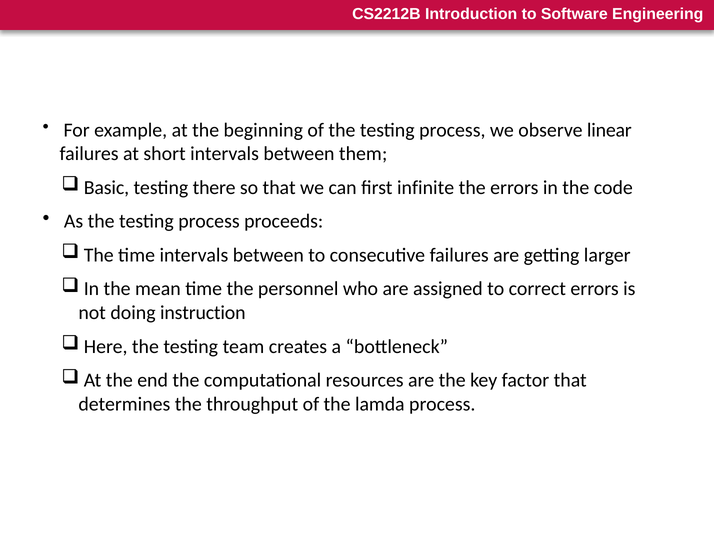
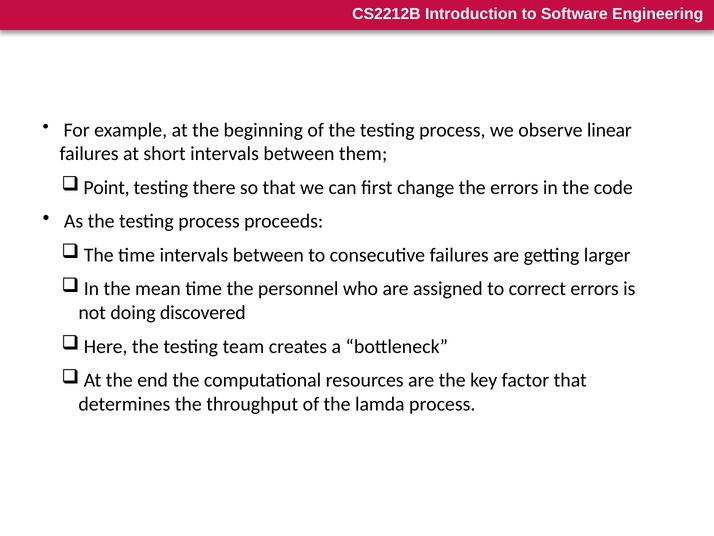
Basic: Basic -> Point (107, 187)
infinite: infinite -> change (426, 187)
instruction: instruction -> discovered (203, 312)
